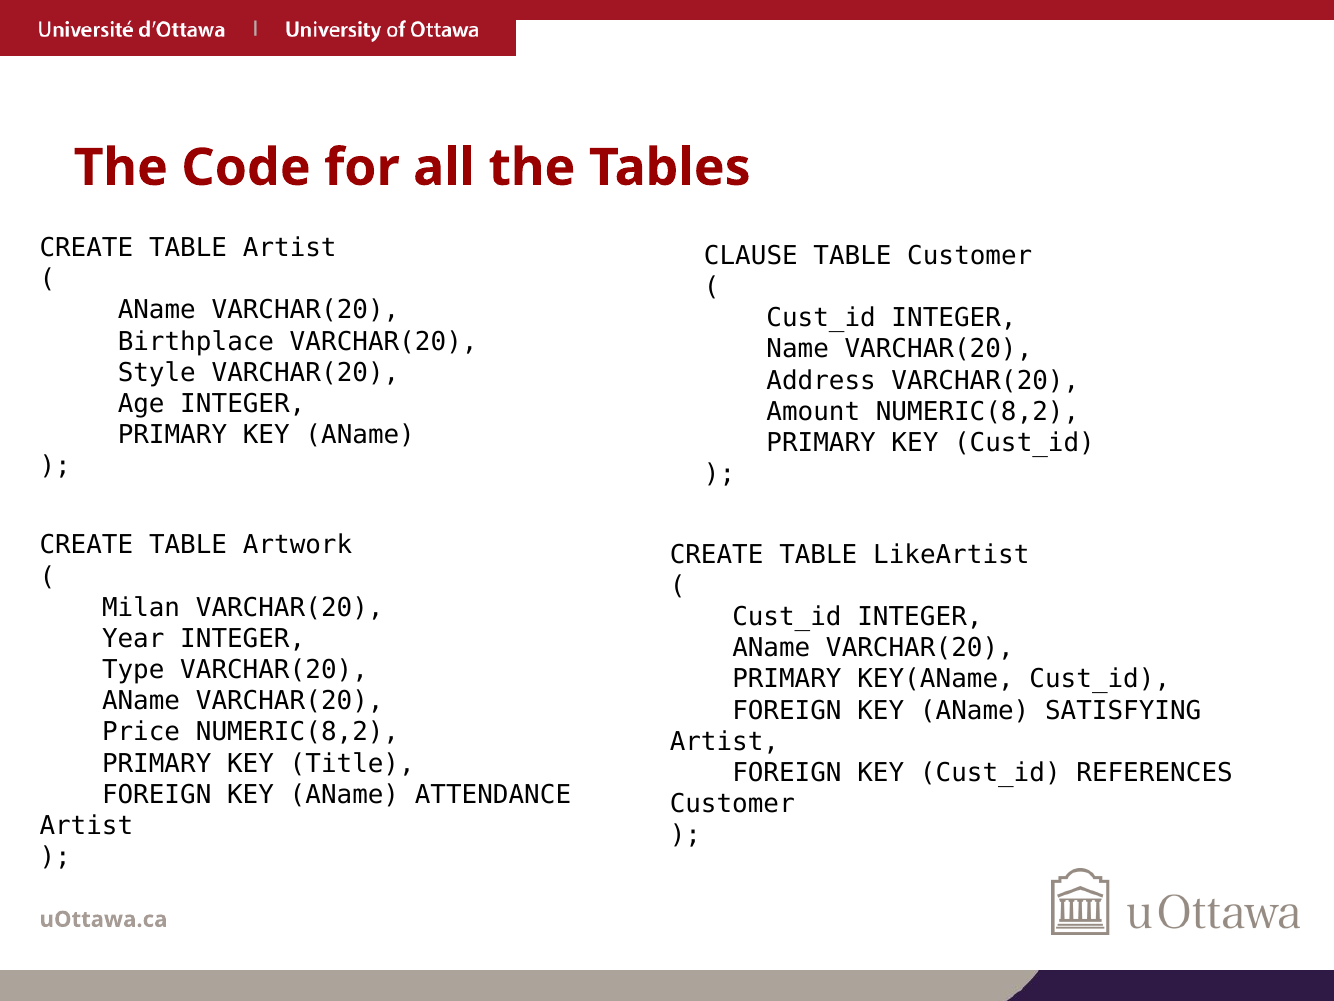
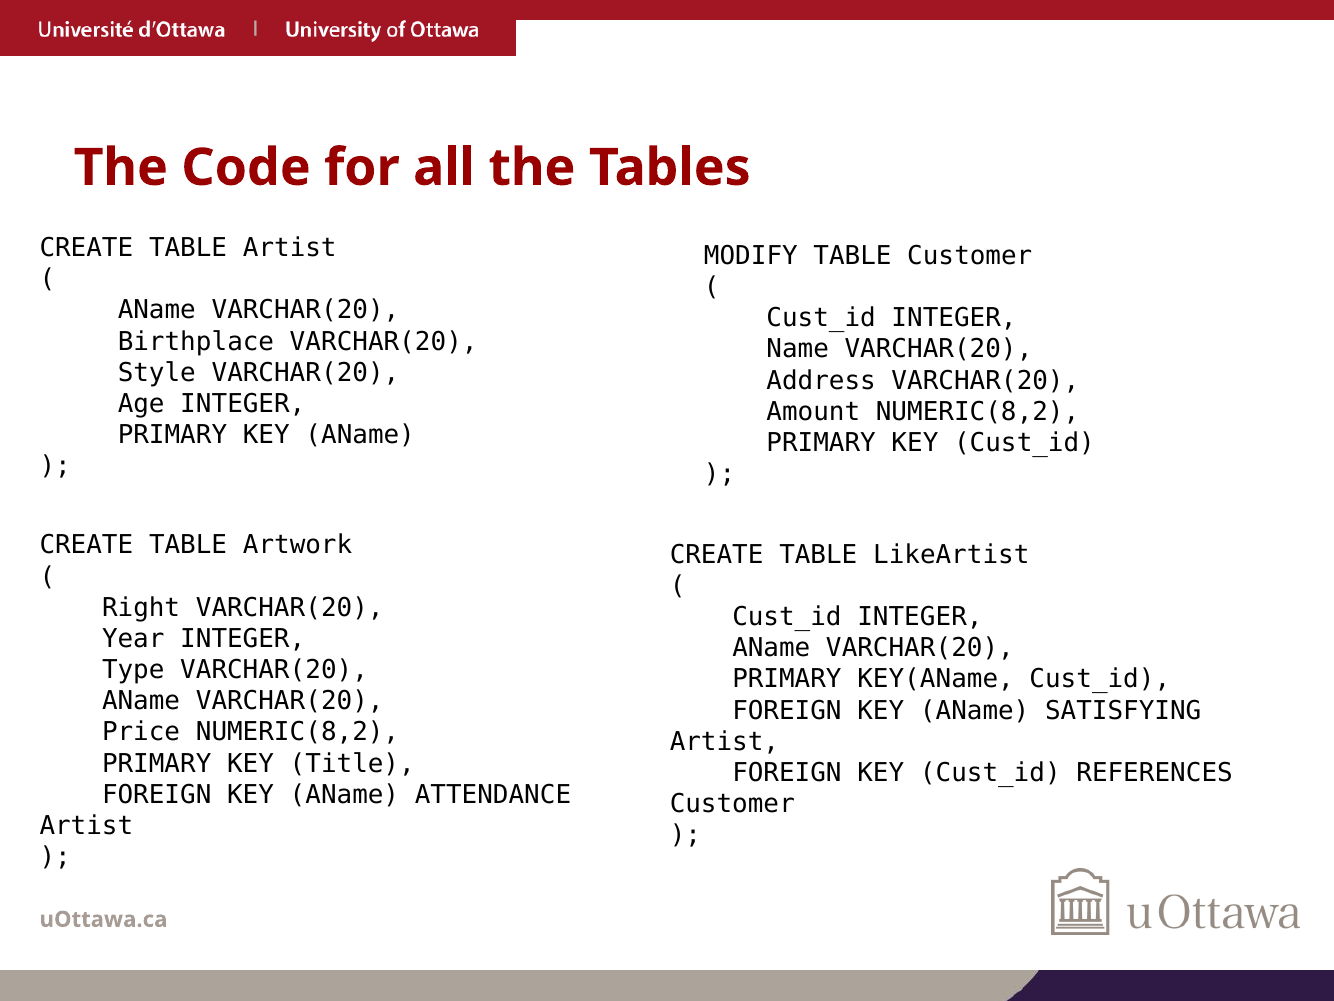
CLAUSE: CLAUSE -> MODIFY (751, 256)
Milan: Milan -> Right (141, 607)
